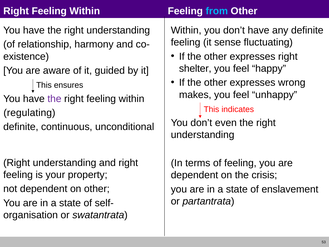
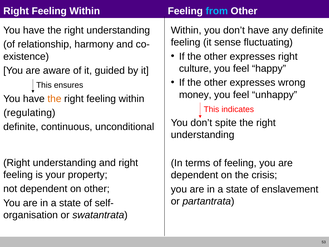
shelter: shelter -> culture (195, 68)
makes: makes -> money (195, 95)
the colour: purple -> orange (54, 99)
even: even -> spite (226, 123)
